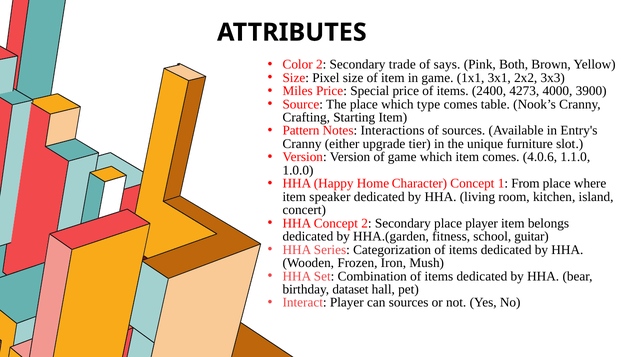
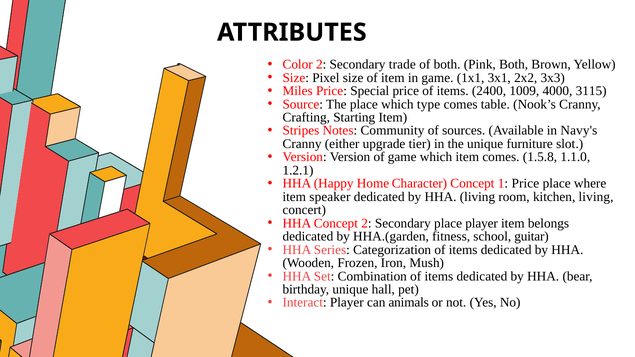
of says: says -> both (447, 64)
4273: 4273 -> 1009 (524, 91)
3900: 3900 -> 3115 (591, 91)
Pattern: Pattern -> Stripes (301, 131)
Interactions: Interactions -> Community (393, 131)
Entry's: Entry's -> Navy's (579, 131)
4.0.6: 4.0.6 -> 1.5.8 (540, 157)
1.0.0: 1.0.0 -> 1.2.1 (298, 170)
1 From: From -> Price (525, 184)
kitchen island: island -> living (596, 197)
birthday dataset: dataset -> unique (350, 290)
can sources: sources -> animals (409, 303)
